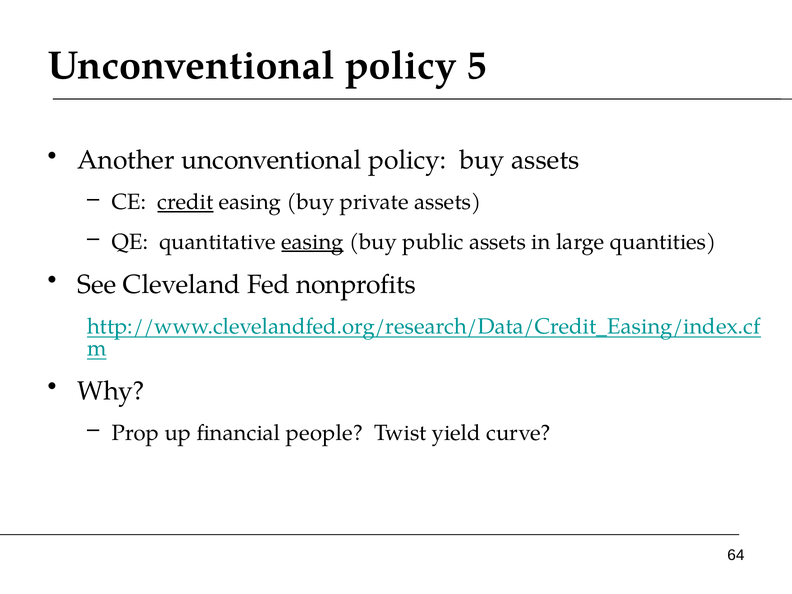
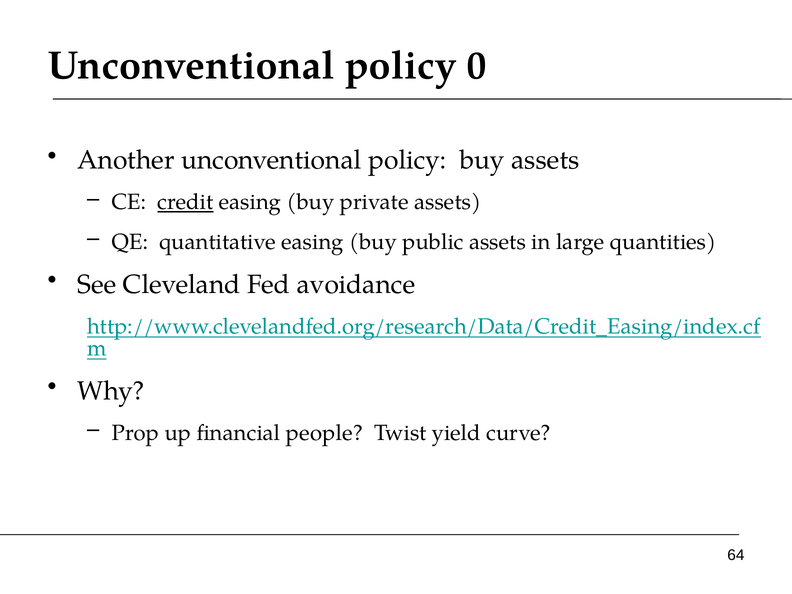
5: 5 -> 0 (477, 65)
easing underline: present -> none (312, 242)
nonprofits: nonprofits -> avoidance (356, 284)
